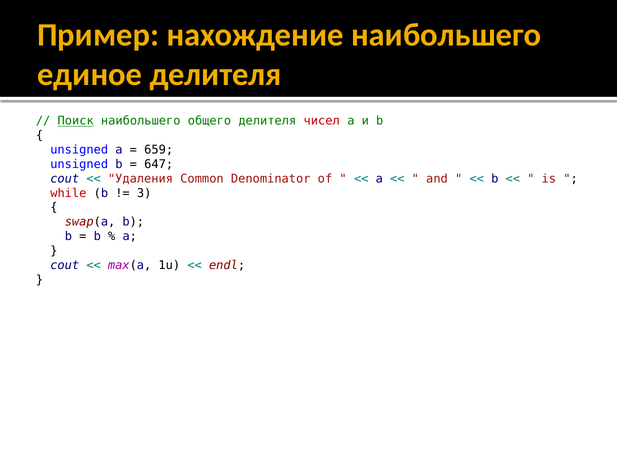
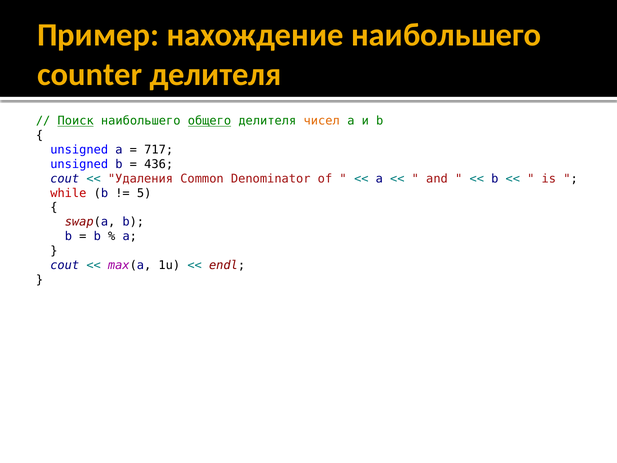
единое: единое -> counter (90, 74)
общего underline: none -> present (209, 121)
чисел colour: red -> orange (322, 121)
659: 659 -> 717 (159, 150)
647: 647 -> 436 (159, 164)
3: 3 -> 5 (144, 193)
